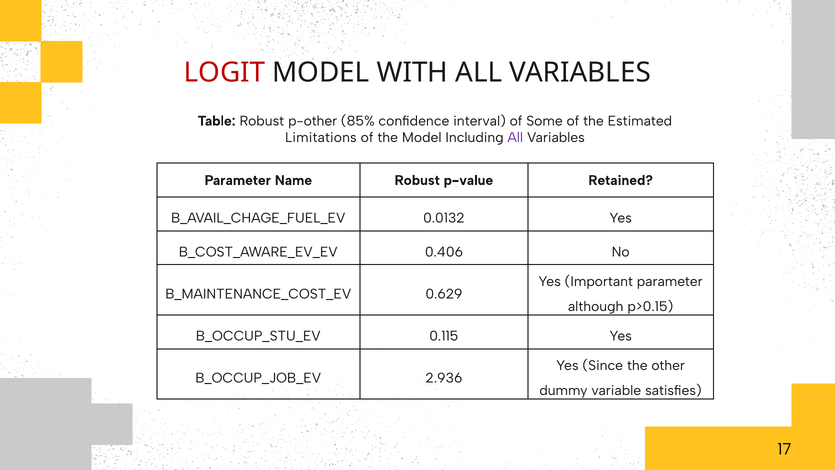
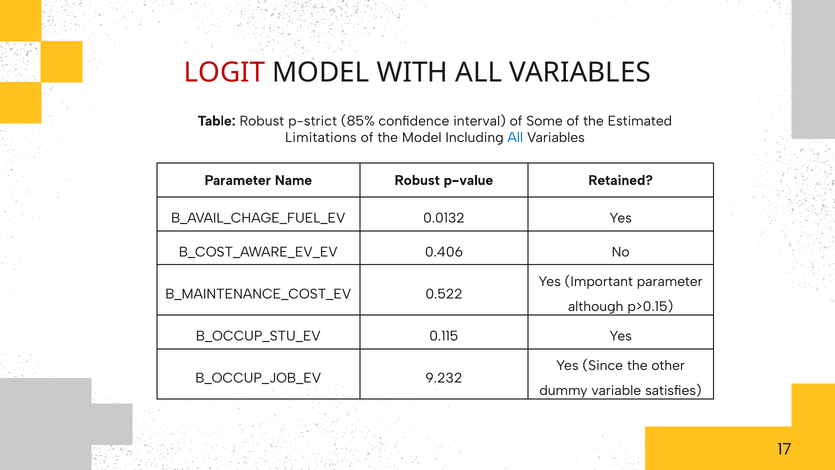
p-other: p-other -> p-strict (313, 121)
All colour: purple -> blue (515, 138)
0.629: 0.629 -> 0.522 (444, 294)
2.936: 2.936 -> 9.232 (444, 378)
